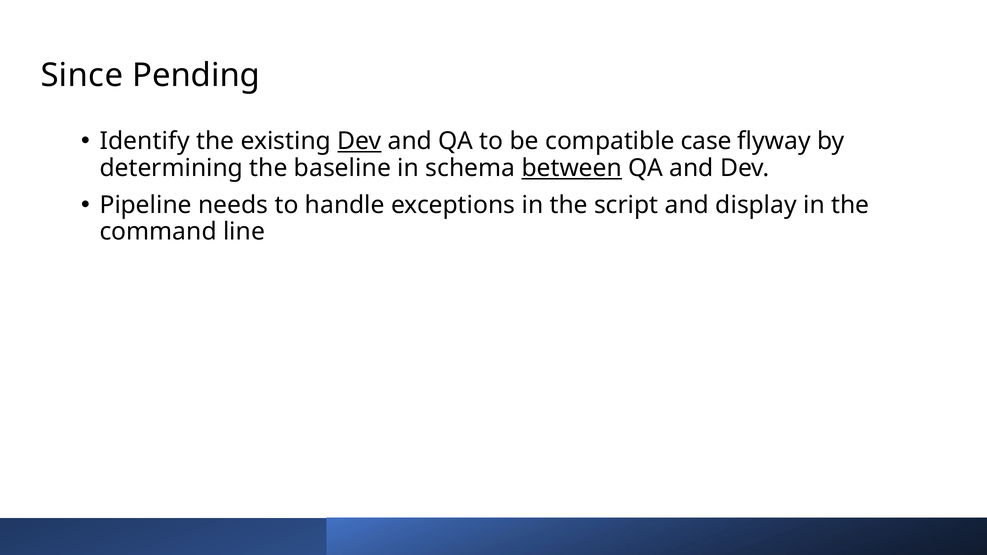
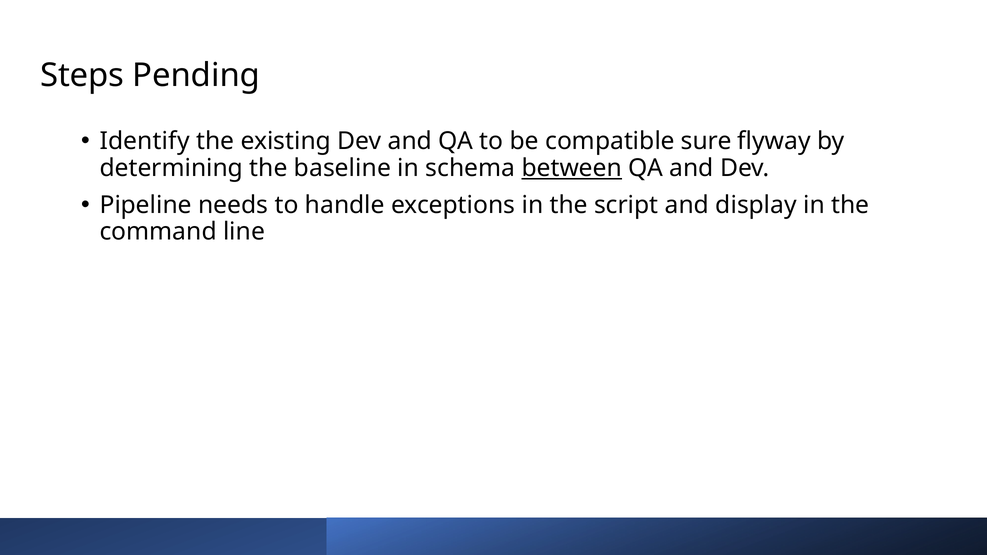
Since: Since -> Steps (82, 76)
Dev underline: present -> none (359, 141)
case: case -> sure (706, 141)
